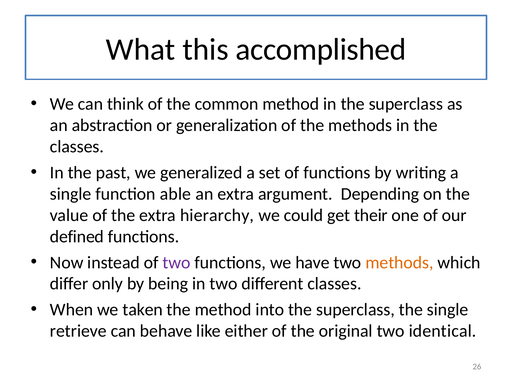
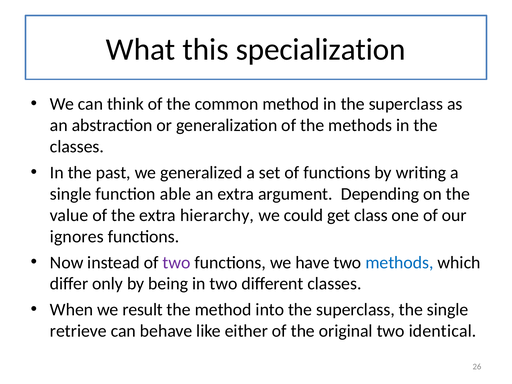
accomplished: accomplished -> specialization (321, 50)
their: their -> class (371, 215)
defined: defined -> ignores (77, 237)
methods colour: orange -> blue (399, 262)
taken: taken -> result (143, 310)
